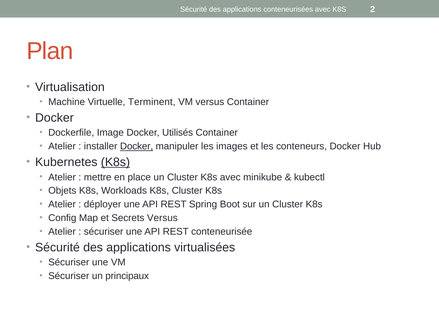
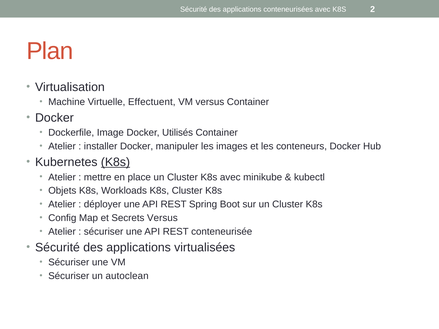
Terminent: Terminent -> Effectuent (152, 102)
Docker underline: present -> none (137, 147)
principaux: principaux -> autoclean (127, 276)
